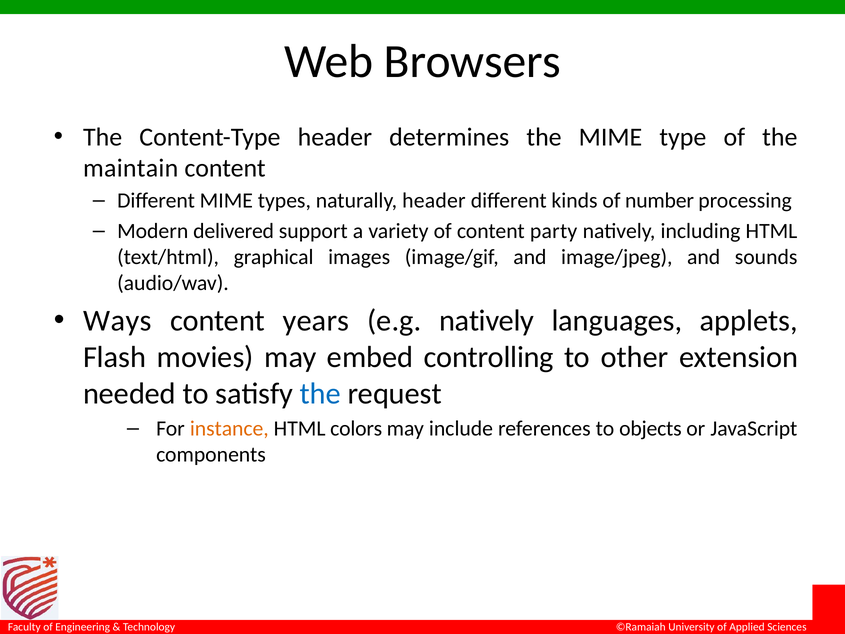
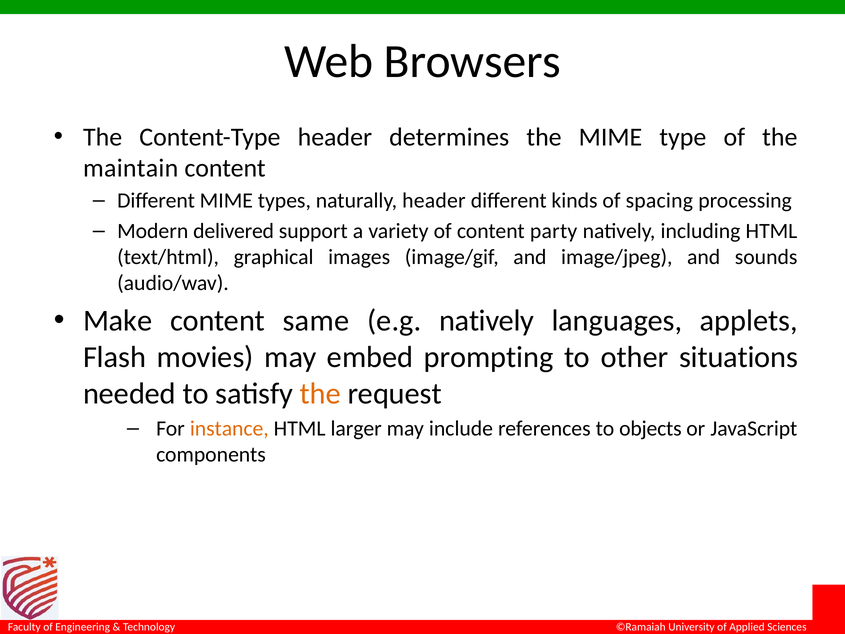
number: number -> spacing (659, 201)
Ways: Ways -> Make (118, 321)
years: years -> same (316, 321)
controlling: controlling -> prompting (489, 357)
extension: extension -> situations (739, 357)
the colour: blue -> orange (320, 394)
colors: colors -> larger (356, 429)
